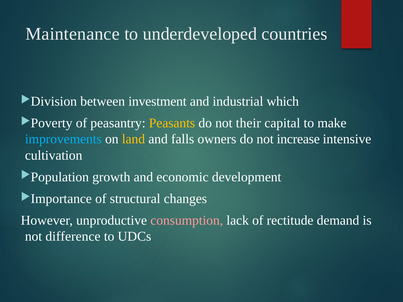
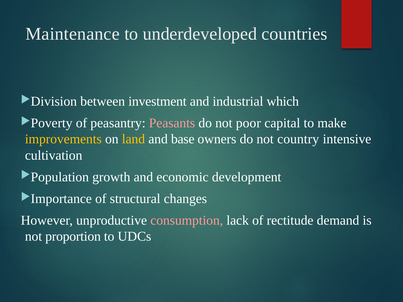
Peasants colour: yellow -> pink (172, 123)
their: their -> poor (248, 123)
improvements colour: light blue -> yellow (63, 139)
falls: falls -> base (183, 139)
increase: increase -> country (298, 139)
difference: difference -> proportion (73, 237)
